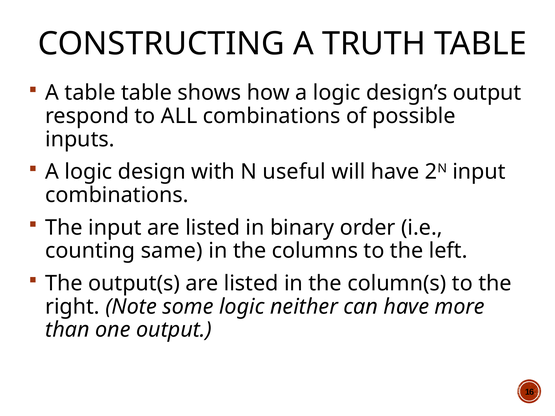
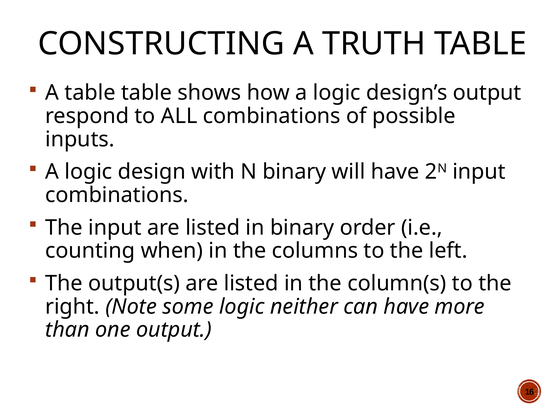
N useful: useful -> binary (294, 172)
same: same -> when (172, 251)
